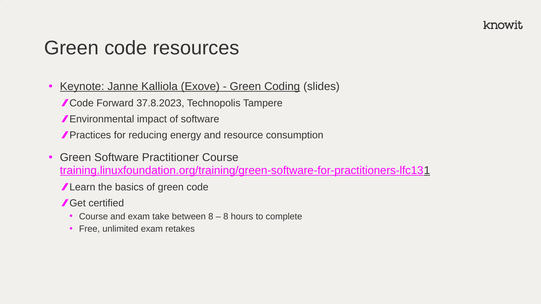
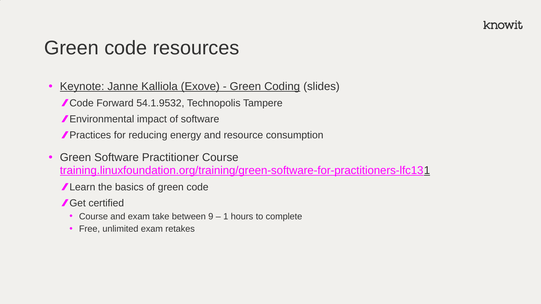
37.8.2023: 37.8.2023 -> 54.1.9532 (160, 103)
between 8: 8 -> 9 (211, 217)
8: 8 -> 1 (226, 217)
